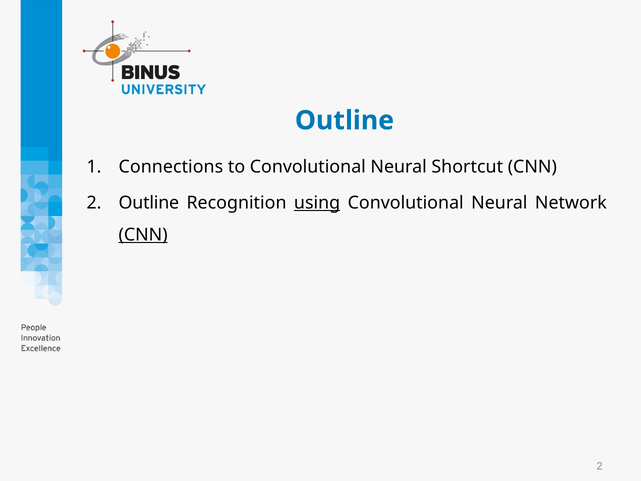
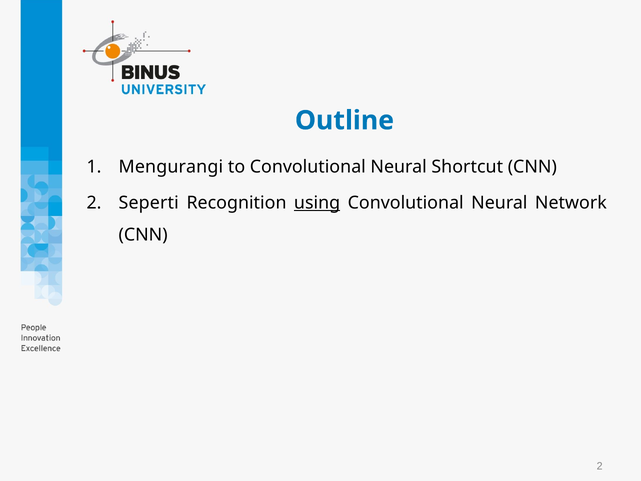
Connections: Connections -> Mengurangi (171, 167)
Outline: Outline -> Seperti (149, 203)
CNN underline: present -> none (143, 235)
